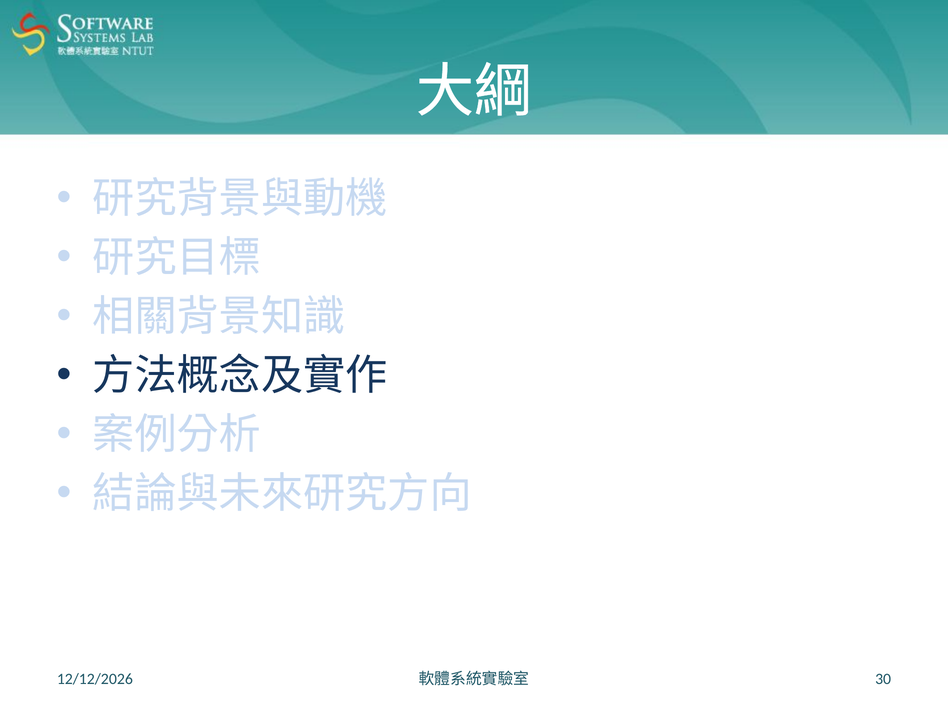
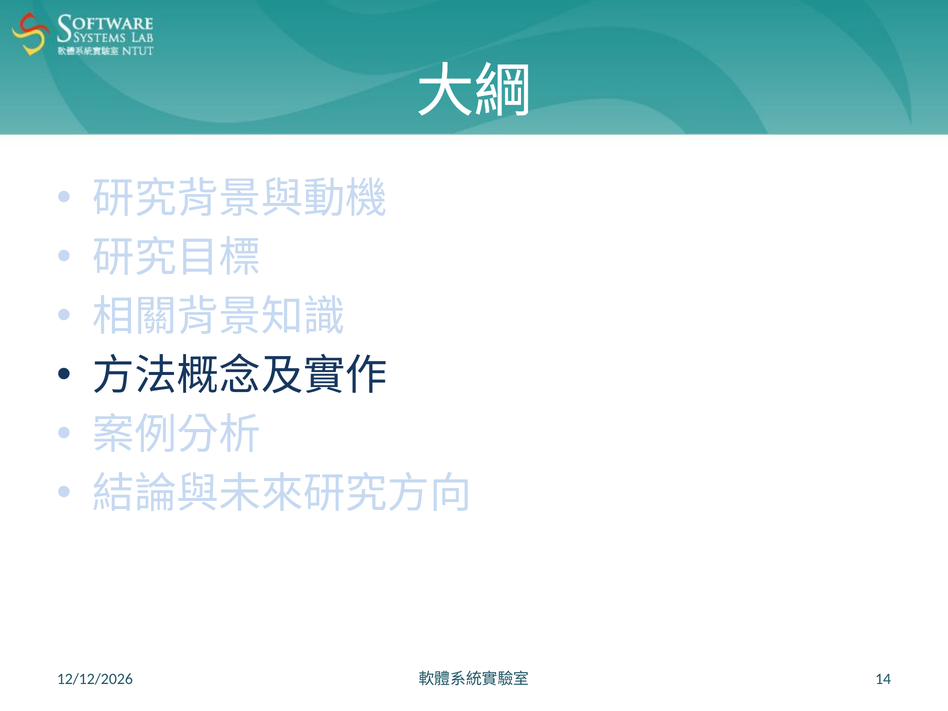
30: 30 -> 14 (883, 679)
